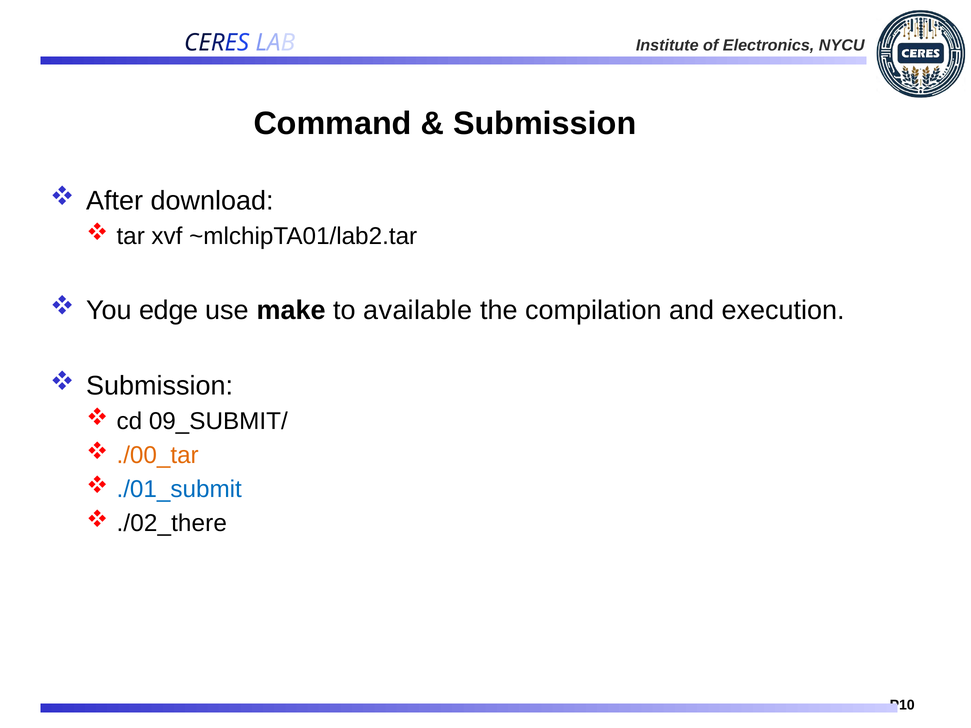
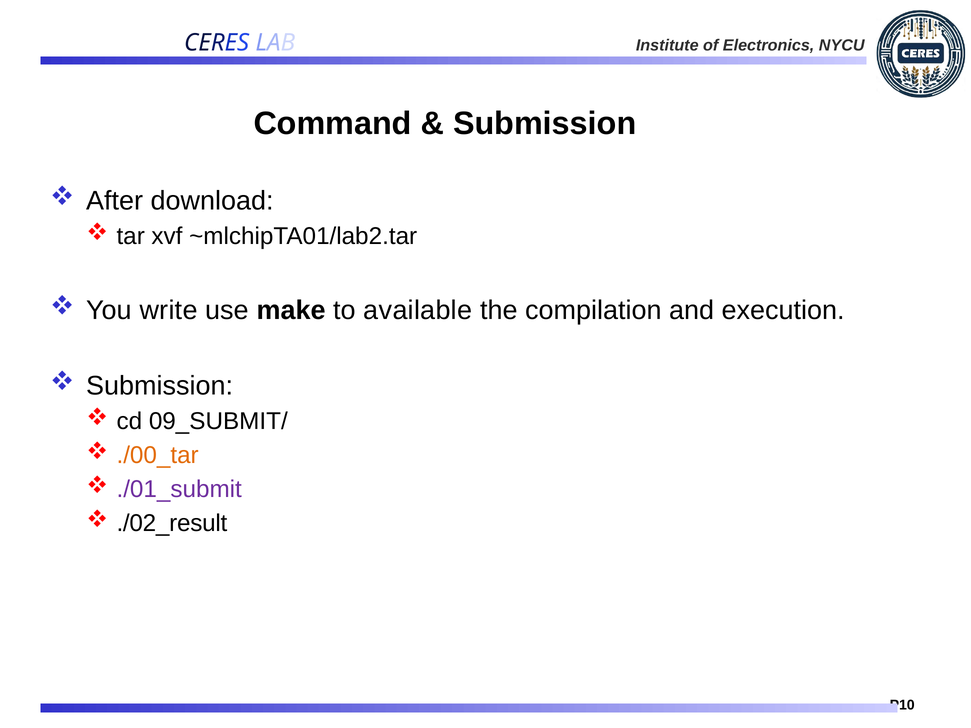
edge: edge -> write (169, 310)
./01_submit colour: blue -> purple (179, 489)
./02_there: ./02_there -> ./02_result (172, 523)
